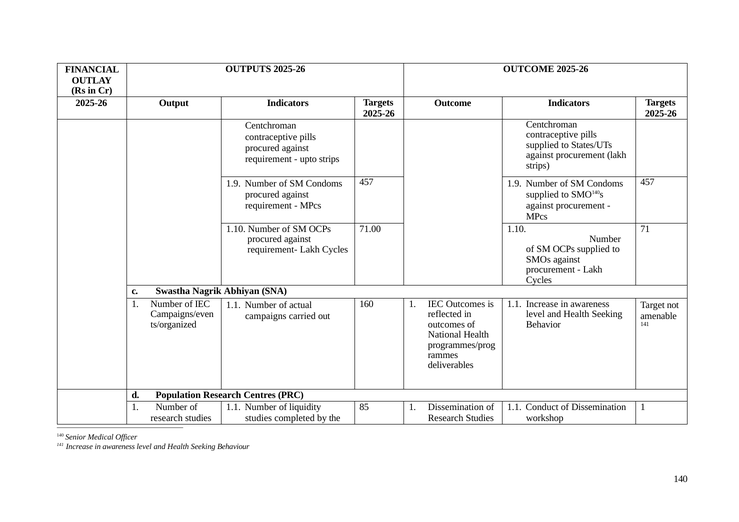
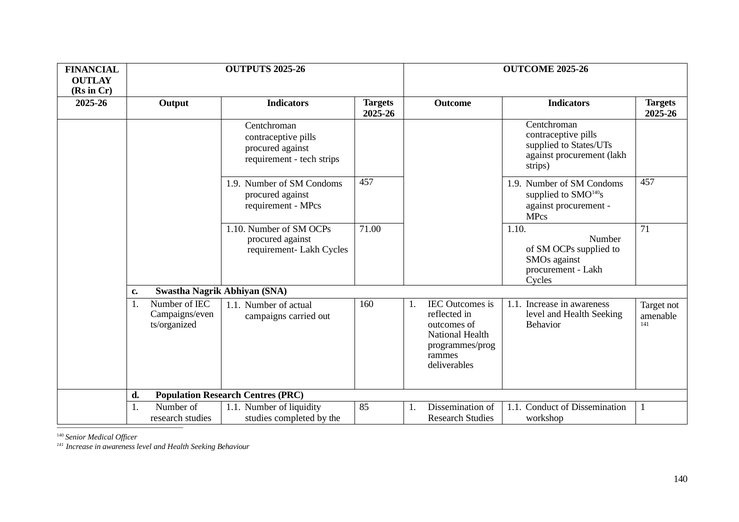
upto: upto -> tech (308, 159)
